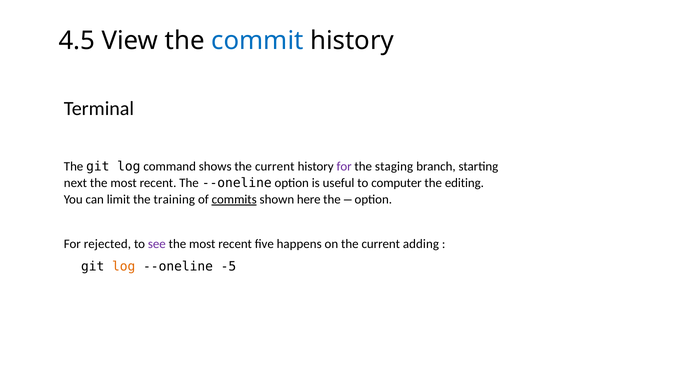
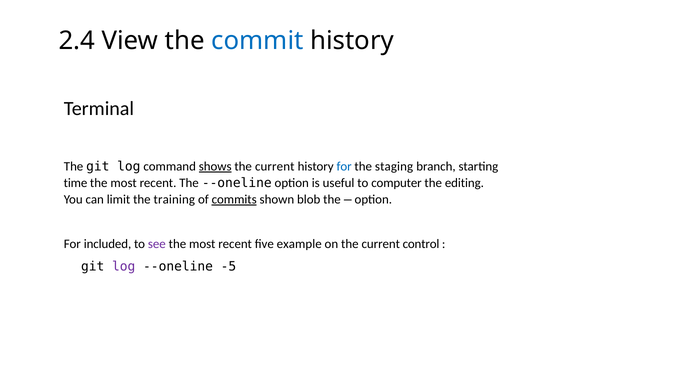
4.5: 4.5 -> 2.4 (77, 41)
shows underline: none -> present (215, 166)
for colour: purple -> blue (344, 166)
next: next -> time (76, 183)
here: here -> blob (309, 200)
rejected: rejected -> included (107, 244)
happens: happens -> example (299, 244)
adding: adding -> control (421, 244)
log colour: orange -> purple (124, 266)
